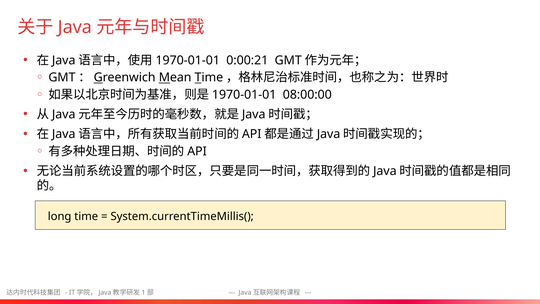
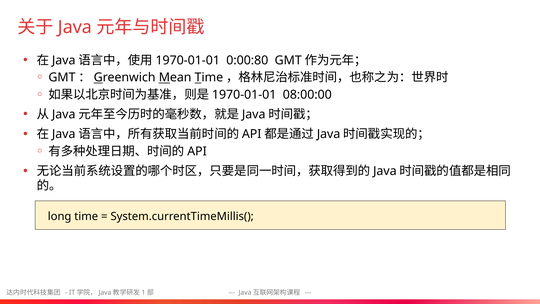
0:00:21: 0:00:21 -> 0:00:80 (247, 60)
